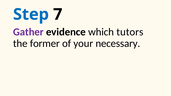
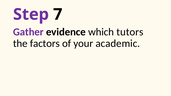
Step colour: blue -> purple (31, 14)
former: former -> factors (45, 43)
necessary: necessary -> academic (118, 43)
